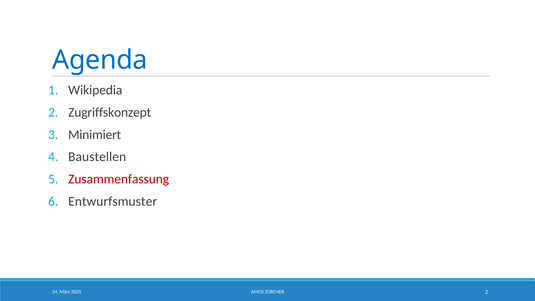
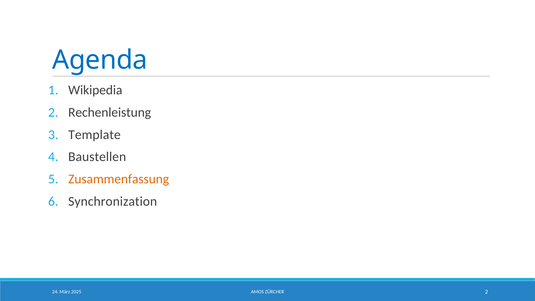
Zugriffskonzept: Zugriffskonzept -> Rechenleistung (110, 112)
Minimiert: Minimiert -> Template (94, 135)
Zusammenfassung colour: red -> orange (119, 179)
Entwurfsmuster: Entwurfsmuster -> Synchronization (113, 201)
